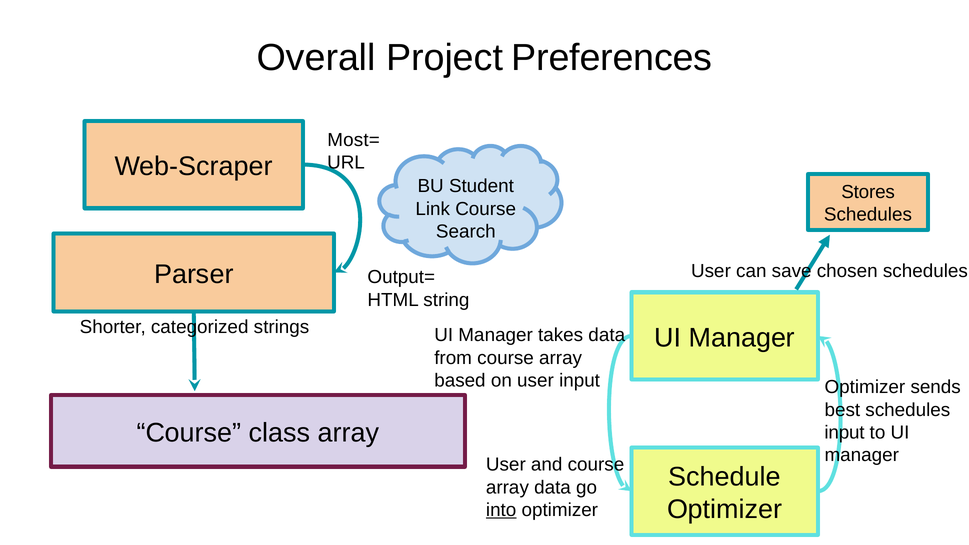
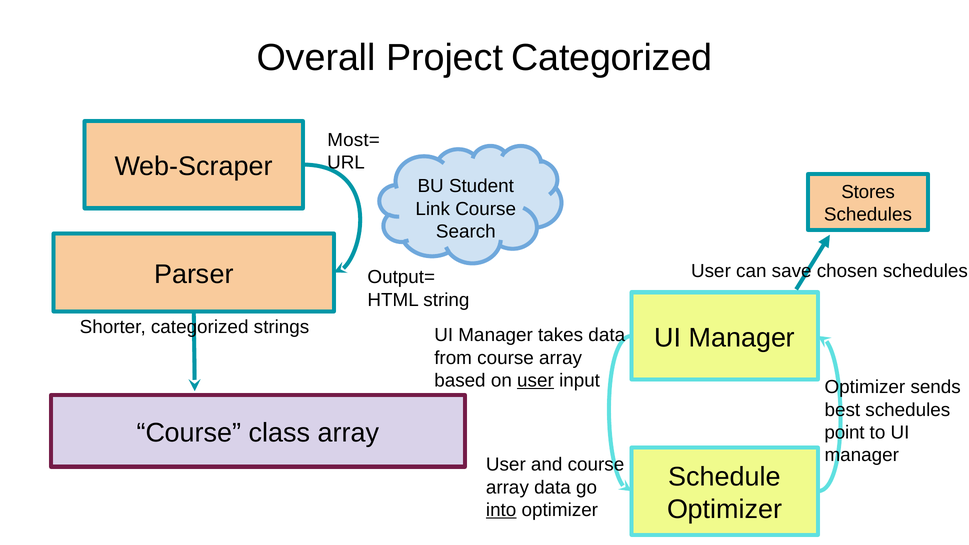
Project Preferences: Preferences -> Categorized (612, 58)
user underline: none -> present (535, 380)
input: input -> point (845, 433)
